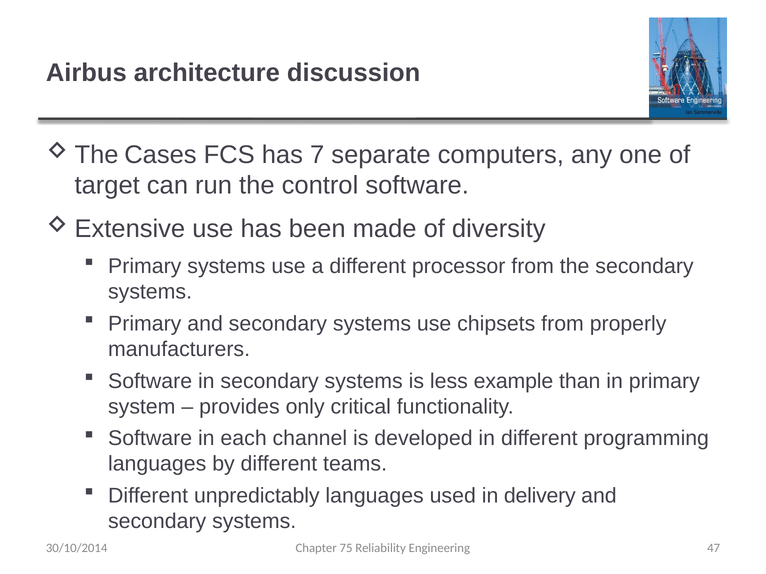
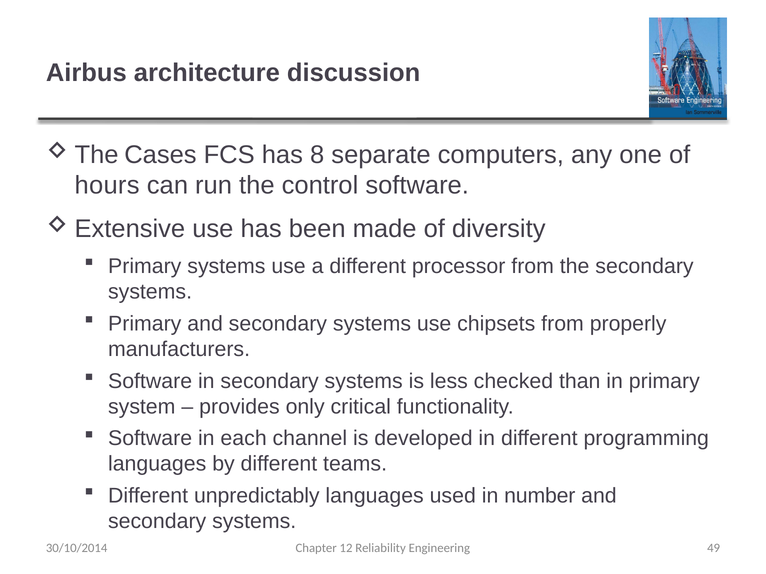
7: 7 -> 8 (317, 155)
target: target -> hours (107, 186)
example: example -> checked (513, 381)
delivery: delivery -> number (540, 496)
75: 75 -> 12 (346, 549)
47: 47 -> 49 (714, 549)
